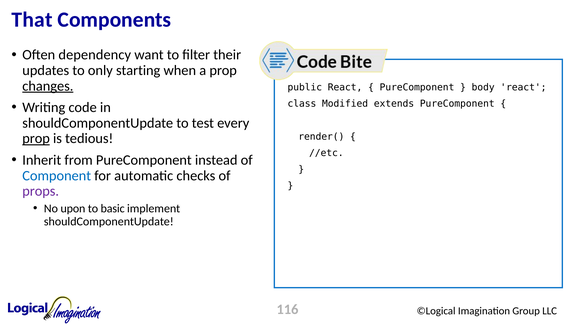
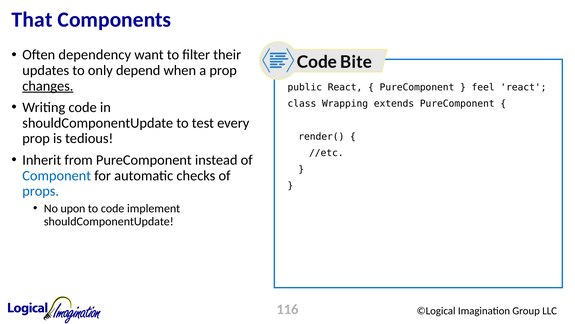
starting: starting -> depend (138, 70)
body: body -> feel (483, 87)
Modified: Modified -> Wrapping (345, 104)
prop underline: present -> none (36, 138)
props colour: purple -> blue (41, 191)
to basic: basic -> code (113, 208)
